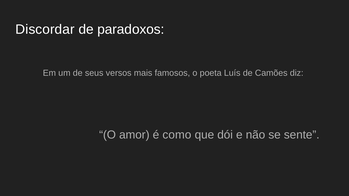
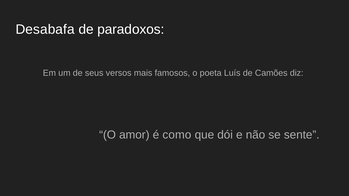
Discordar: Discordar -> Desabafa (45, 30)
